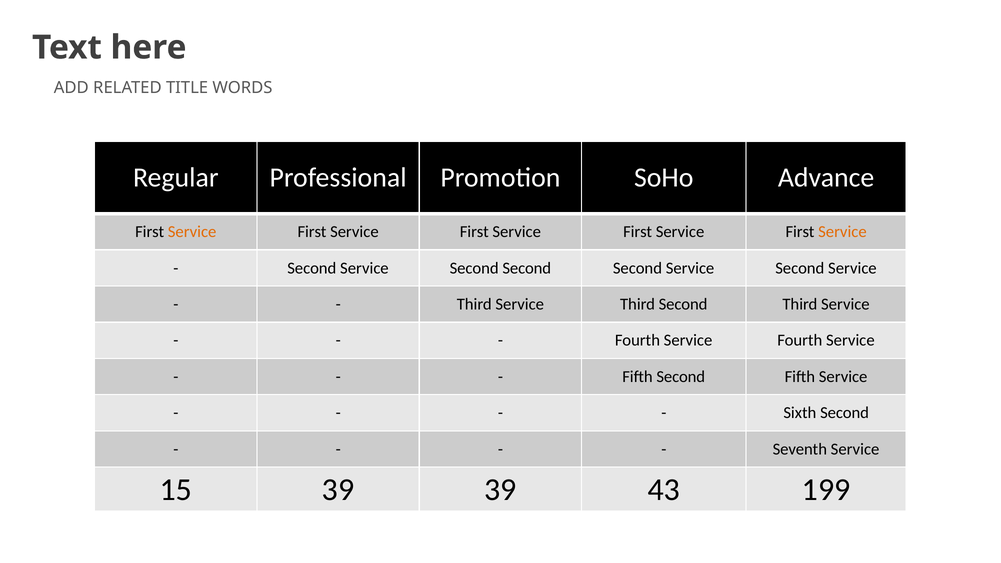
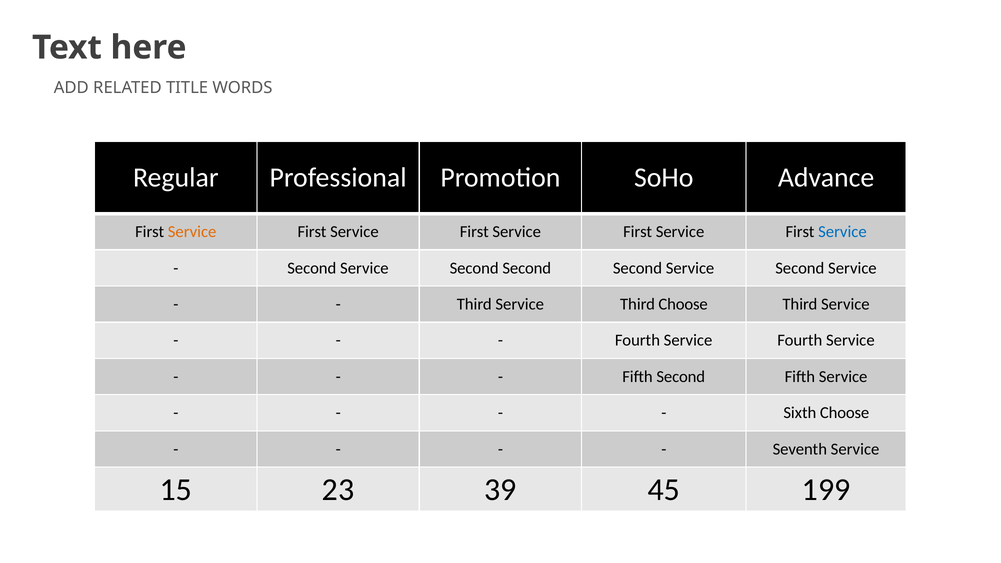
Service colour: orange -> blue (842, 232)
Third Second: Second -> Choose (683, 304)
Sixth Second: Second -> Choose (845, 413)
15 39: 39 -> 23 (338, 490)
43: 43 -> 45 (664, 490)
